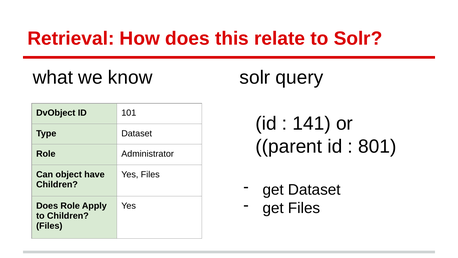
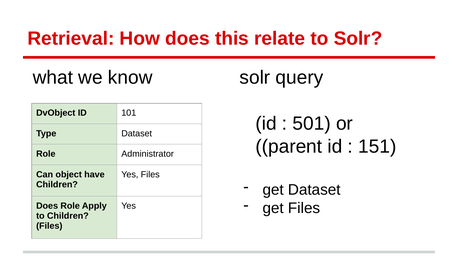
141: 141 -> 501 (312, 123)
801: 801 -> 151 (377, 146)
